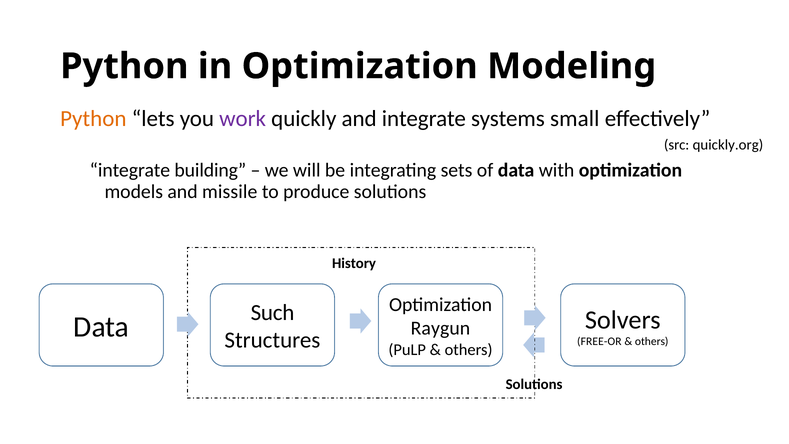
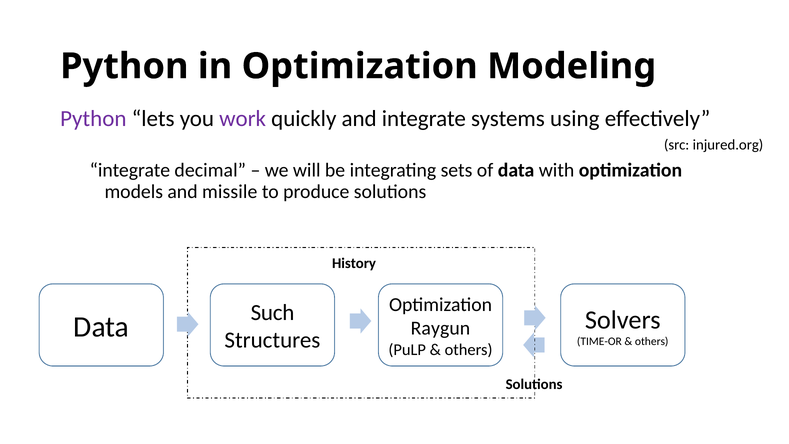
Python colour: orange -> purple (93, 119)
small: small -> using (575, 119)
quickly.org: quickly.org -> injured.org (728, 145)
building: building -> decimal (210, 170)
FREE-OR: FREE-OR -> TIME-OR (599, 341)
